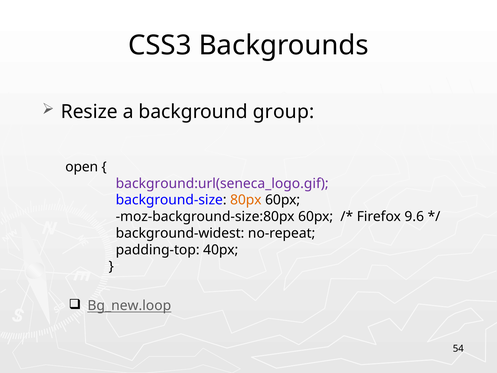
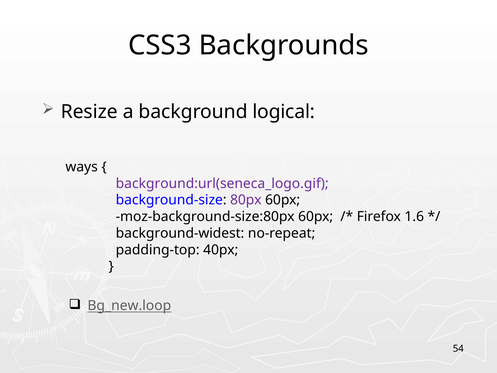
group: group -> logical (284, 112)
open: open -> ways (82, 167)
80px colour: orange -> purple (246, 200)
9.6: 9.6 -> 1.6 (414, 216)
